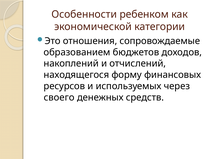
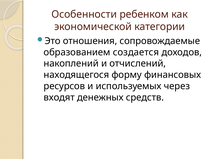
бюджетов: бюджетов -> создается (136, 52)
своего: своего -> входят (59, 97)
